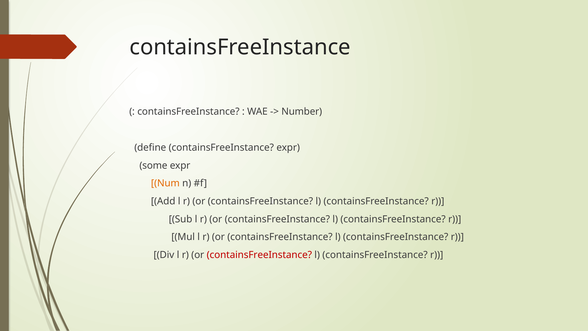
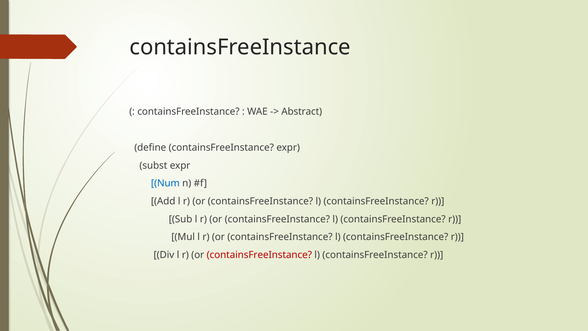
Number: Number -> Abstract (302, 112)
some: some -> subst (153, 165)
Num colour: orange -> blue (165, 183)
